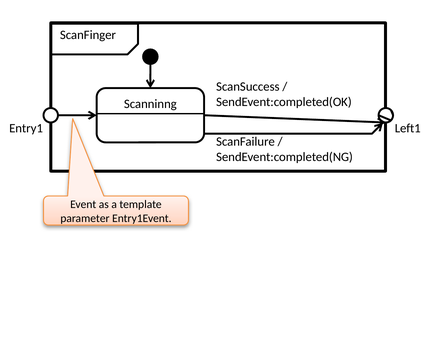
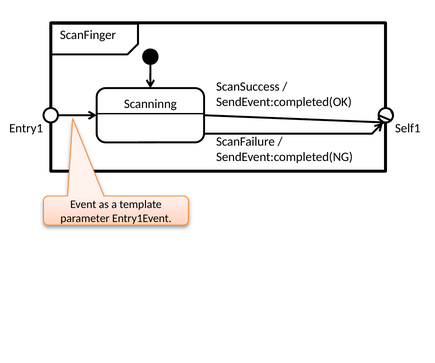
Left1: Left1 -> Self1 (408, 128)
